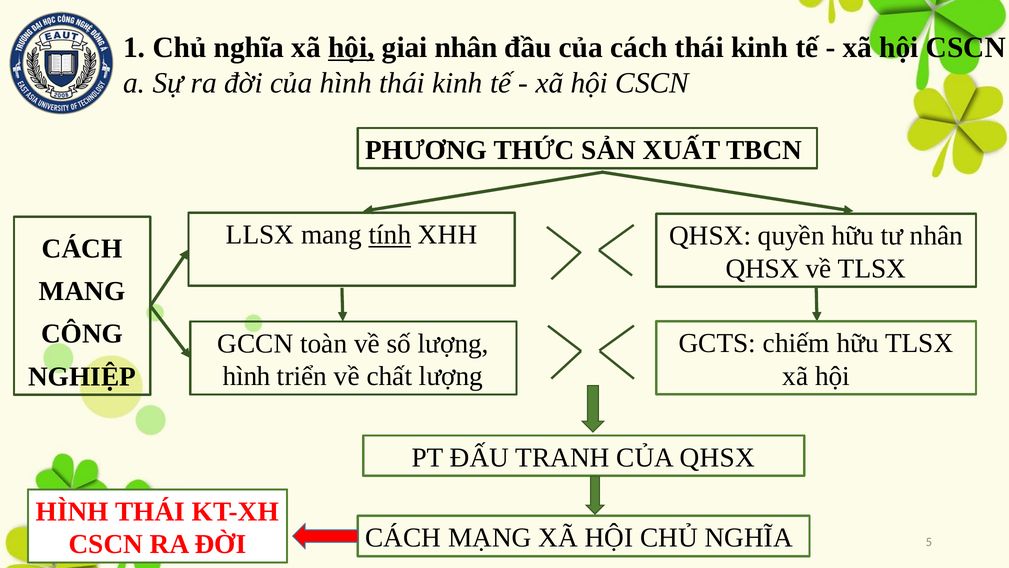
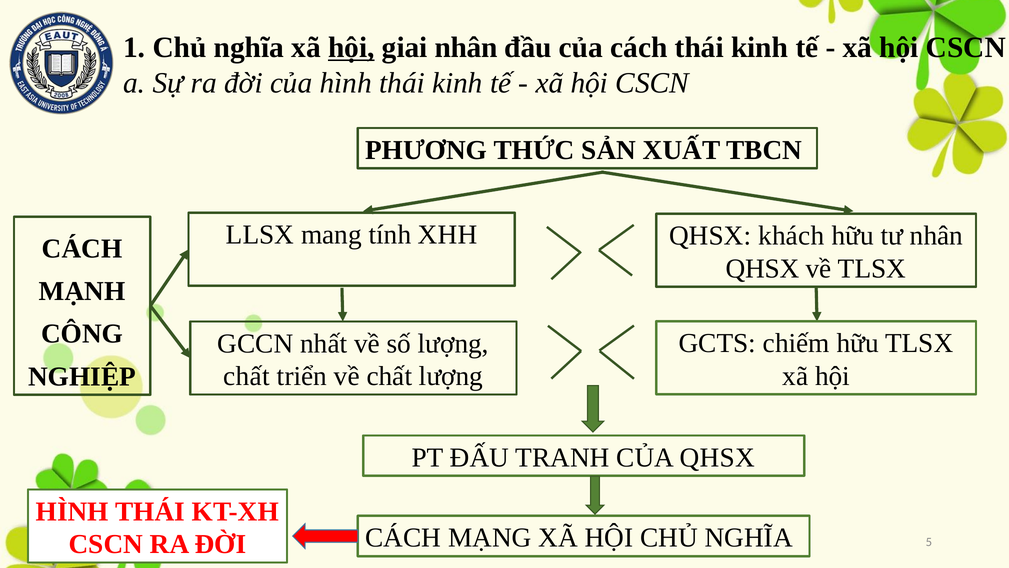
tính underline: present -> none (390, 235)
quyền: quyền -> khách (791, 236)
MANG: MANG -> MẠNH (82, 291)
toàn: toàn -> nhất (324, 343)
hình: hình -> chất (247, 376)
